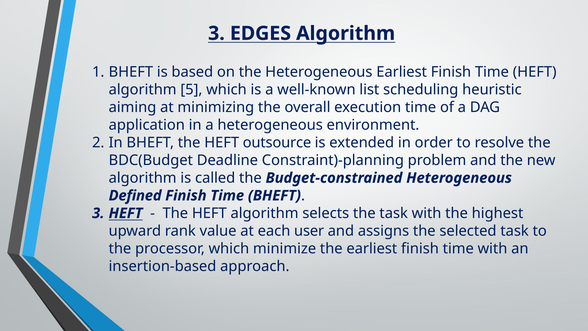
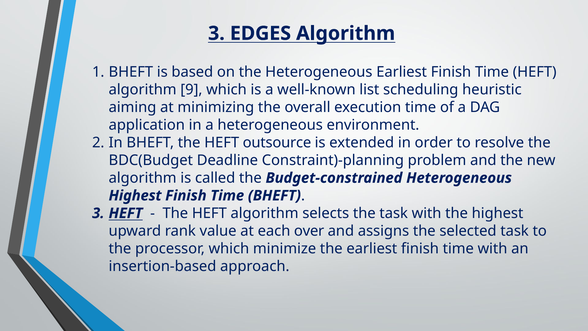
5: 5 -> 9 (191, 90)
Defined: Defined -> Highest (135, 195)
user: user -> over (309, 231)
